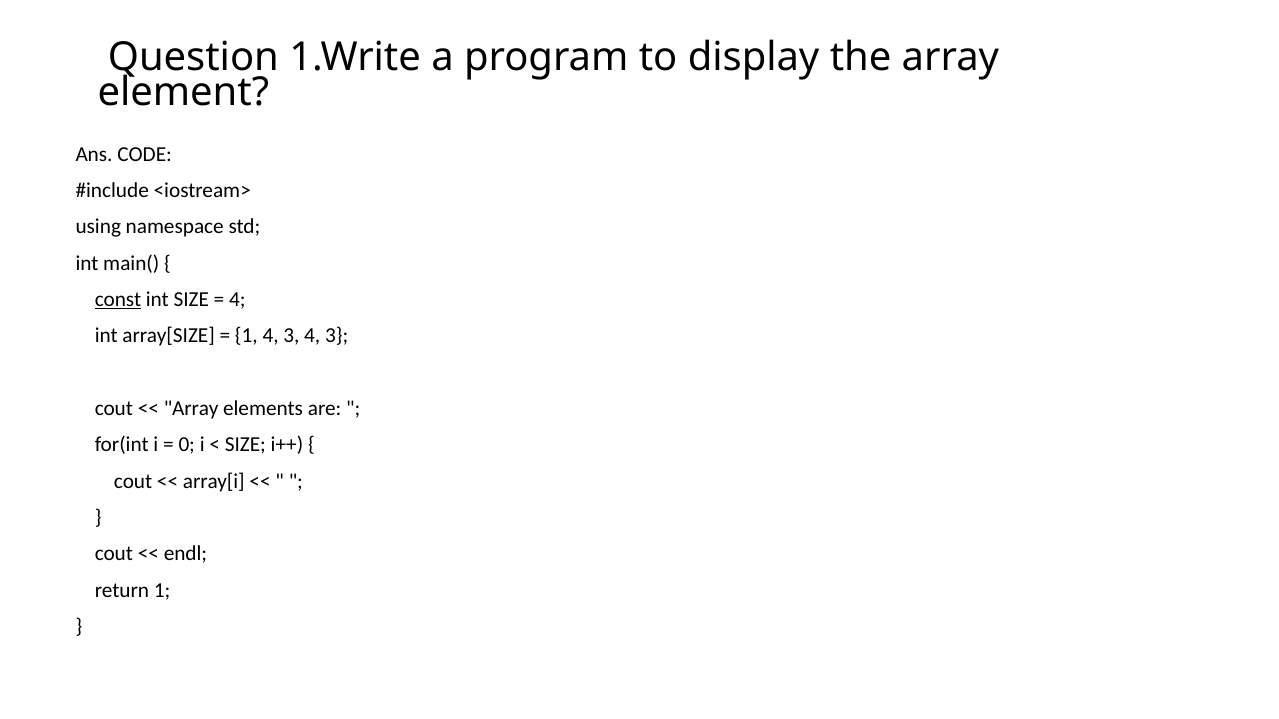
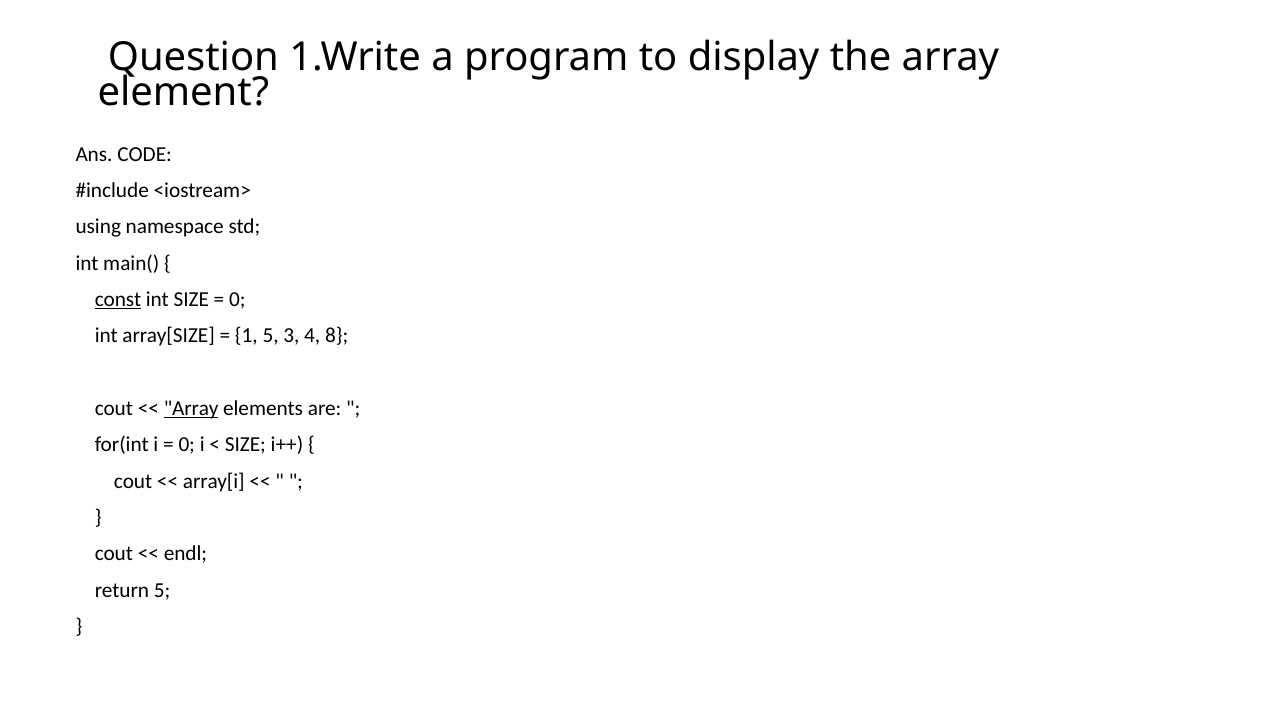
4: 4 -> 0 (237, 300)
1 4: 4 -> 5 (271, 336)
3 4 3: 3 -> 8 (337, 336)
Array underline: none -> present (191, 409)
return 1: 1 -> 5 (162, 590)
